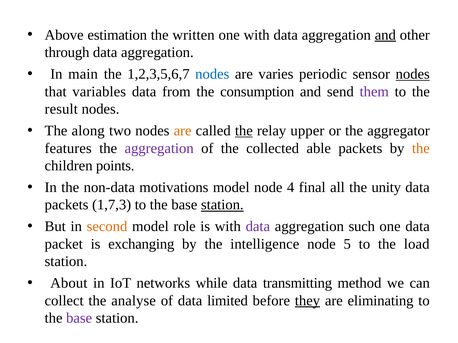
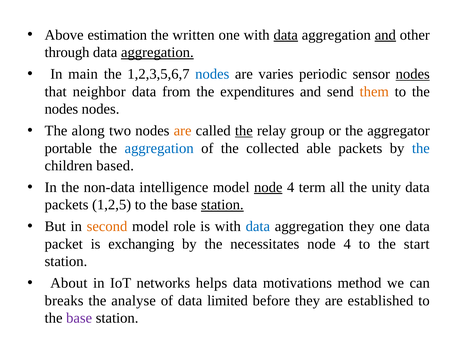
data underline: none -> present (286, 35)
aggregation underline: none -> present (157, 53)
variables: variables -> neighbor (99, 92)
consumption: consumption -> expenditures (257, 92)
them colour: purple -> orange (374, 92)
result: result -> nodes (61, 109)
upper: upper -> group (307, 131)
features: features -> portable (68, 148)
aggregation colour: purple -> blue (159, 148)
the colour: orange -> blue (421, 148)
points: points -> based (115, 166)
motivations: motivations -> intelligence (174, 188)
node underline: none -> present (268, 188)
final: final -> term (312, 188)
1,7,3: 1,7,3 -> 1,2,5 (112, 205)
data colour: purple -> blue (258, 227)
aggregation such: such -> they (362, 227)
intelligence: intelligence -> necessitates (265, 244)
5: 5 -> 4 (347, 244)
load: load -> start (417, 244)
while: while -> helps (212, 283)
transmitting: transmitting -> motivations (297, 283)
collect: collect -> breaks (64, 301)
they underline: present -> none (307, 301)
eliminating: eliminating -> established (380, 301)
